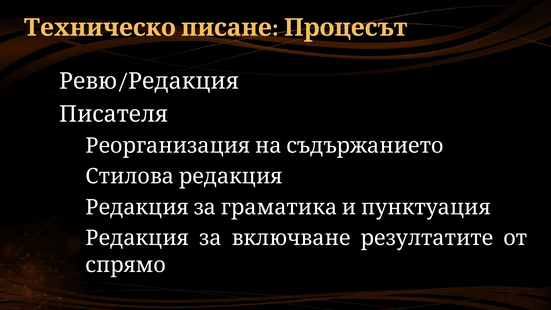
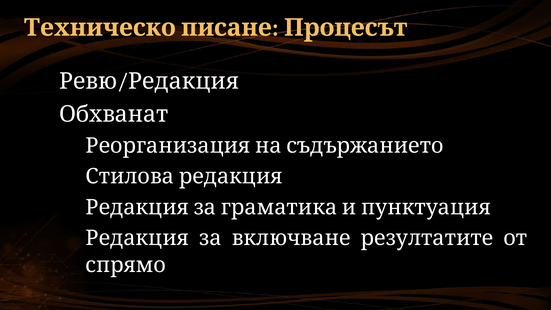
Писателя: Писателя -> Обхванат (114, 114)
